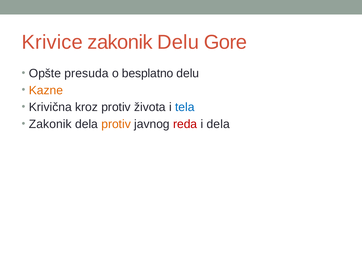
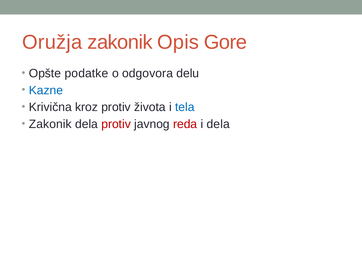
Krivice: Krivice -> Oružja (52, 42)
zakonik Delu: Delu -> Opis (178, 42)
presuda: presuda -> podatke (86, 73)
besplatno: besplatno -> odgovora (148, 73)
Kazne colour: orange -> blue (46, 90)
protiv colour: orange -> red (116, 124)
